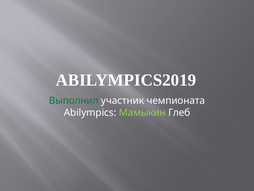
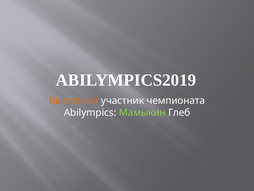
Выполнил colour: green -> orange (74, 100)
